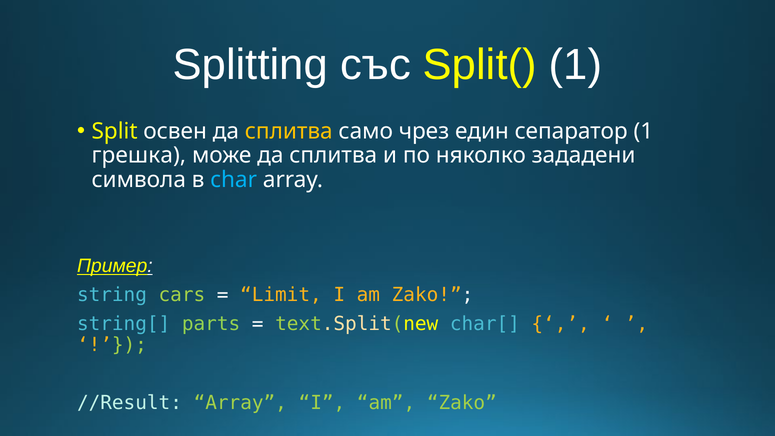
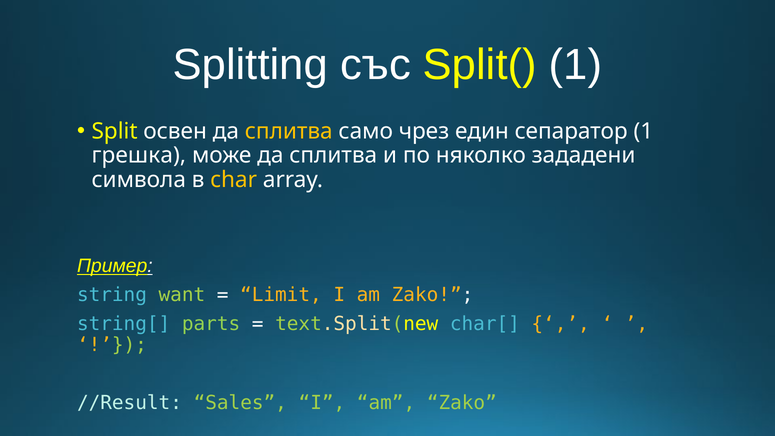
char colour: light blue -> yellow (234, 180)
cars: cars -> want (182, 295)
//Result Array: Array -> Sales (240, 403)
